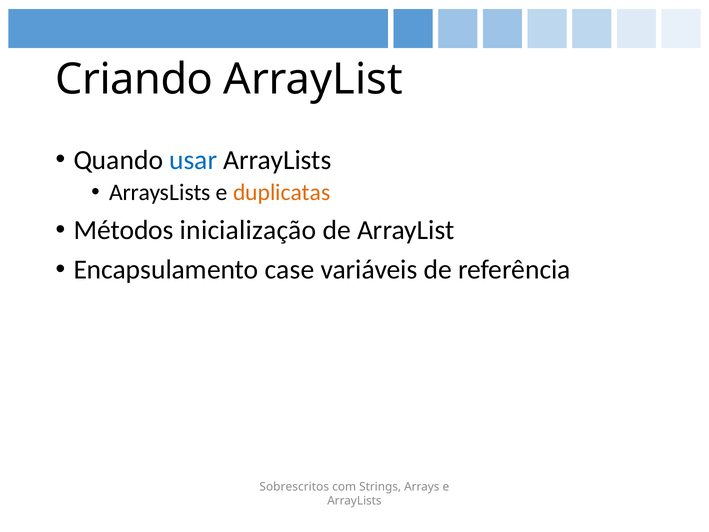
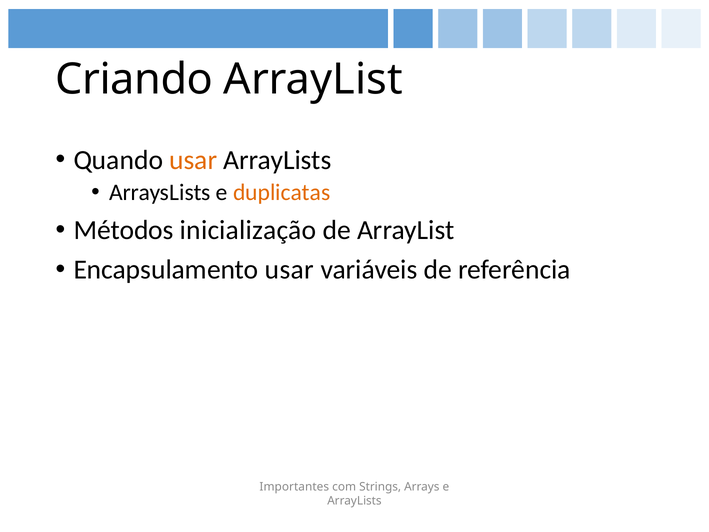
usar colour: blue -> orange (193, 160)
Encapsulamento case: case -> usar (289, 270)
Sobrescritos: Sobrescritos -> Importantes (294, 487)
